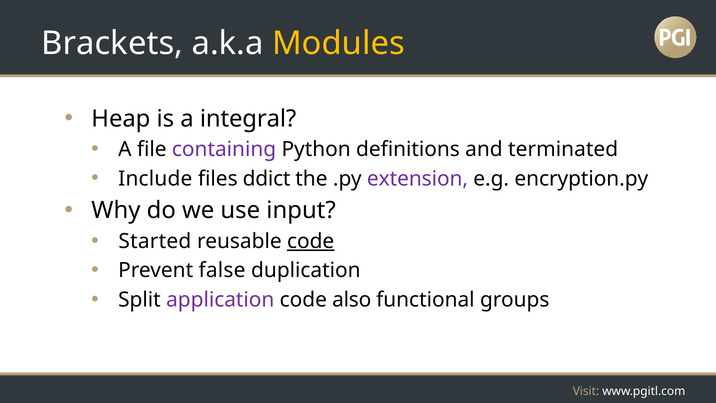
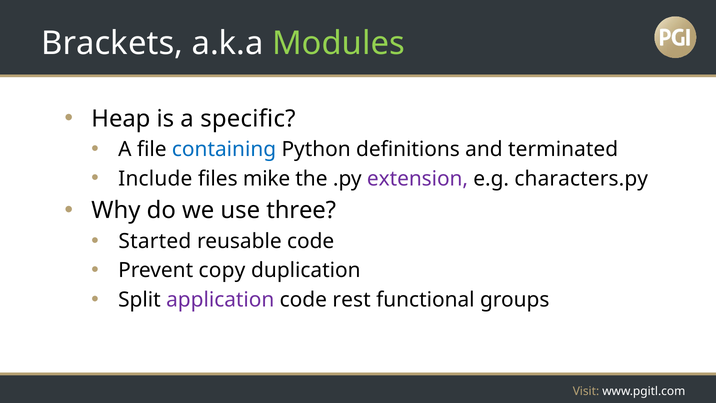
Modules colour: yellow -> light green (339, 43)
integral: integral -> specific (248, 119)
containing colour: purple -> blue (224, 149)
ddict: ddict -> mike (267, 179)
encryption.py: encryption.py -> characters.py (581, 179)
input: input -> three (301, 210)
code underline: present -> none (311, 241)
false: false -> copy (222, 270)
also: also -> rest (352, 300)
